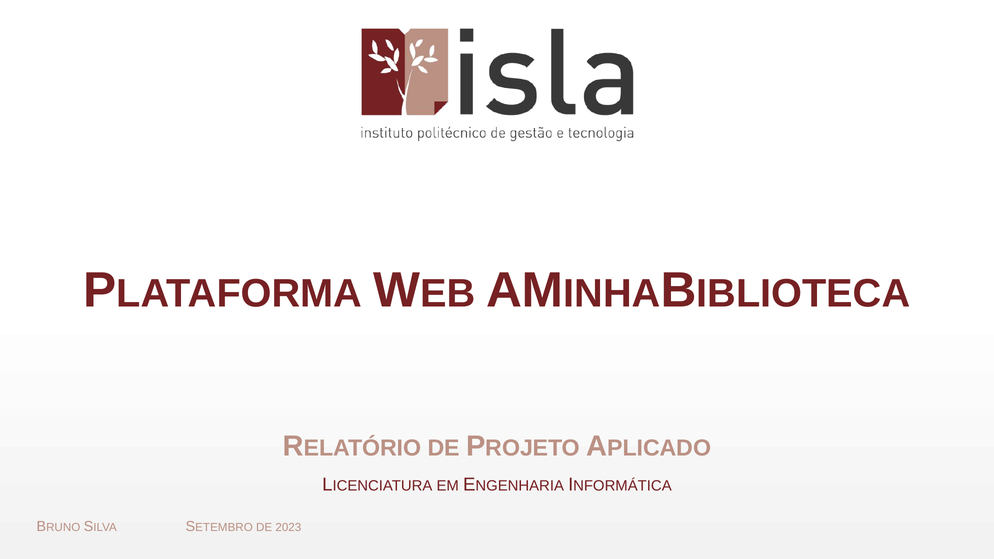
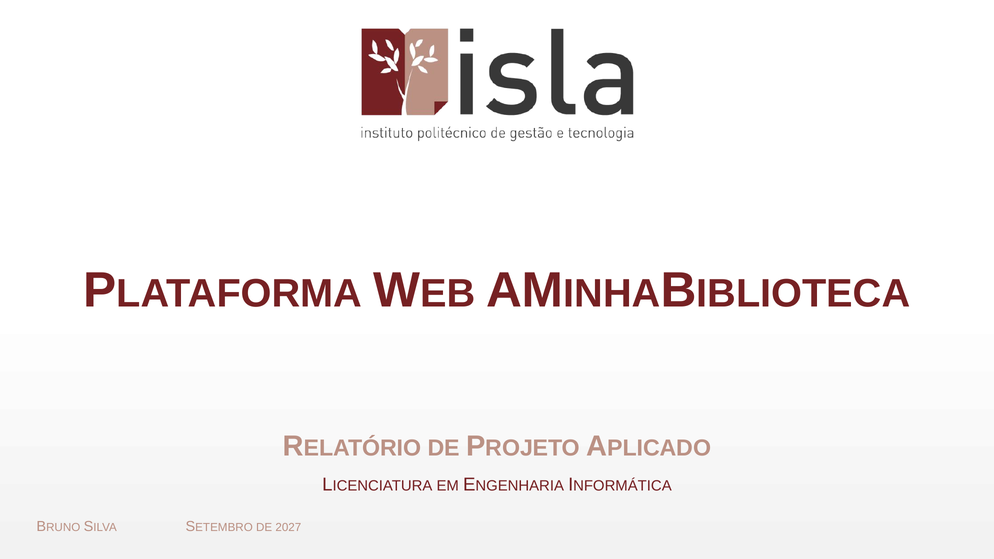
2023: 2023 -> 2027 (288, 528)
